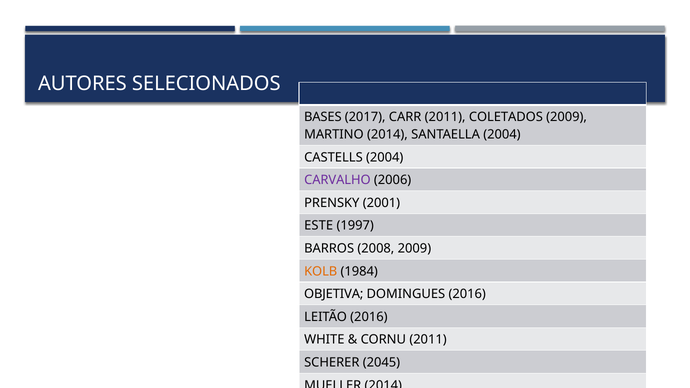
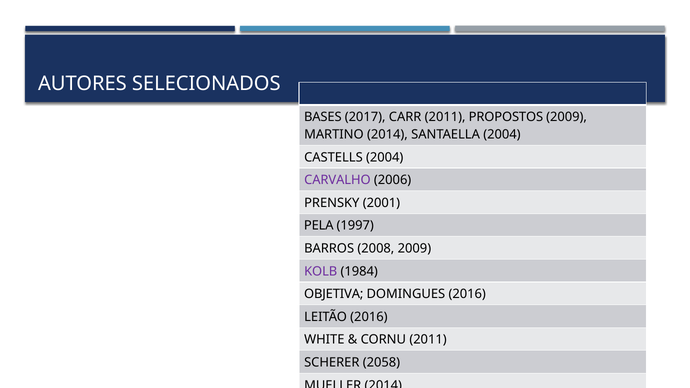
COLETADOS: COLETADOS -> PROPOSTOS (506, 117)
ESTE: ESTE -> PELA (319, 226)
KOLB colour: orange -> purple (321, 271)
2045: 2045 -> 2058 (381, 363)
